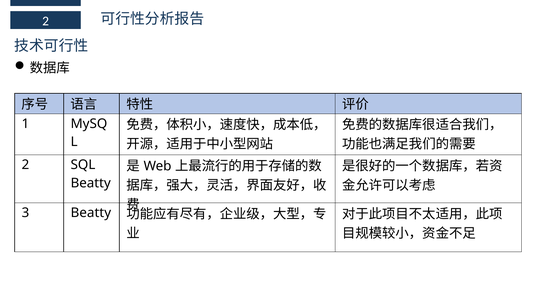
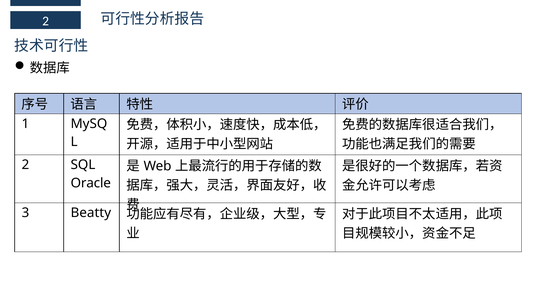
Beatty: Beatty -> Oracle (91, 183)
